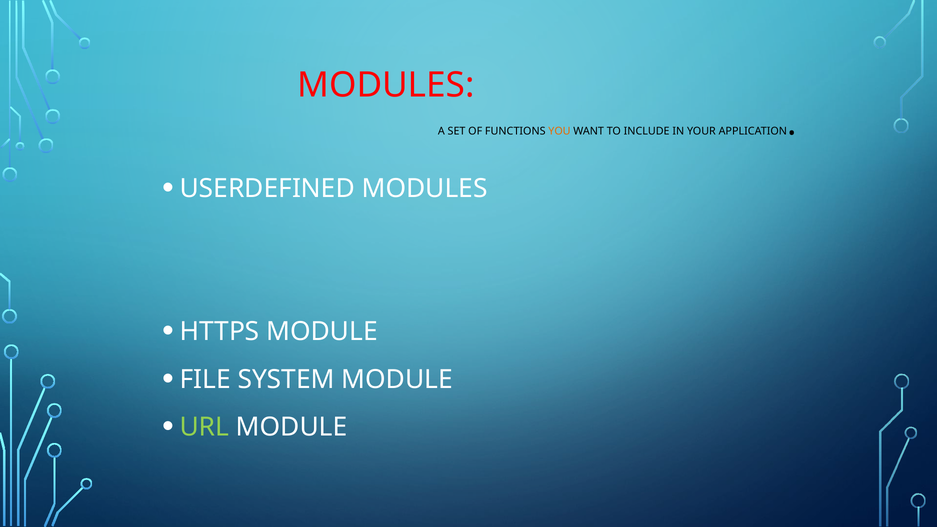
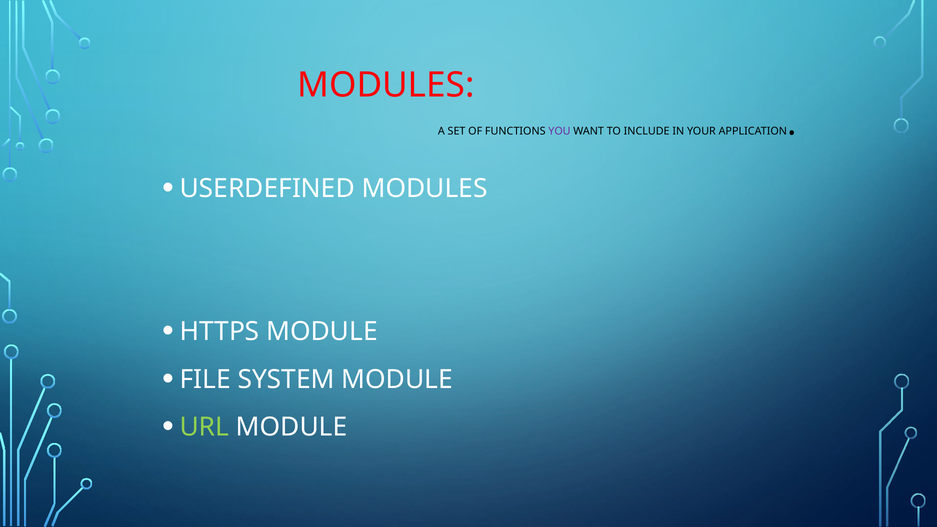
YOU colour: orange -> purple (559, 131)
